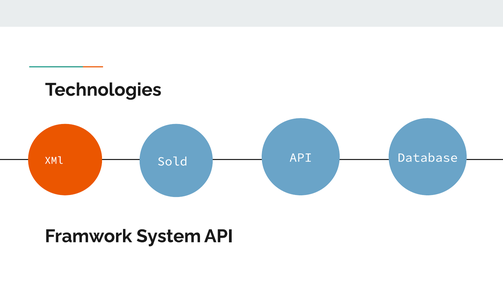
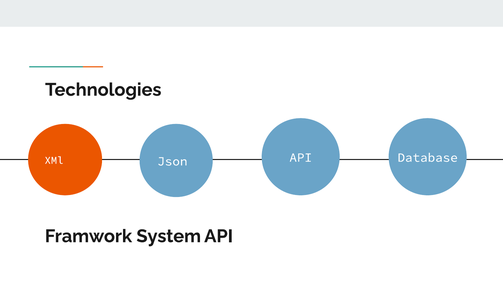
Sold: Sold -> Json (172, 161)
